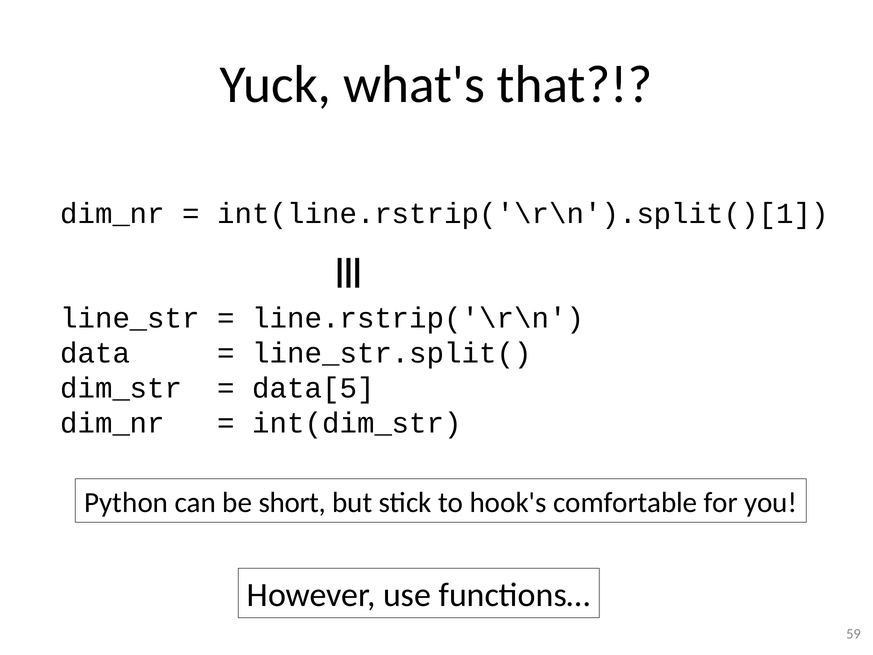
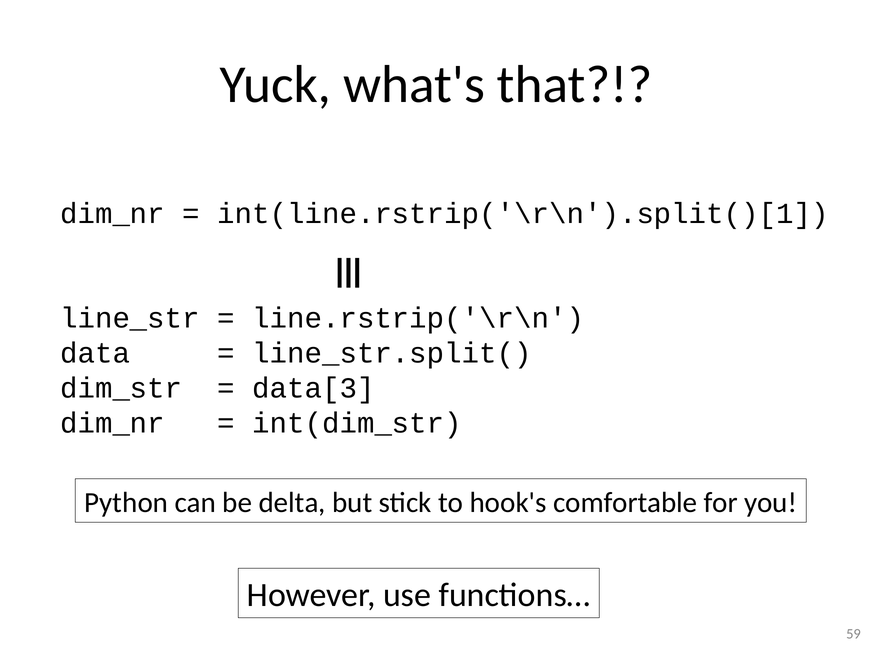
data[5: data[5 -> data[3 (313, 388)
short: short -> delta (292, 502)
